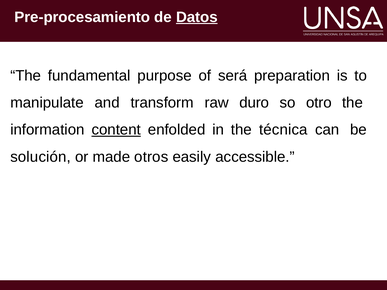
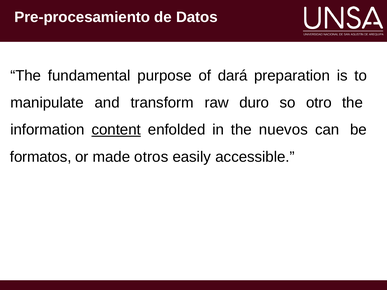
Datos underline: present -> none (197, 17)
será: será -> dará (233, 76)
técnica: técnica -> nuevos (283, 130)
solución: solución -> formatos (41, 157)
